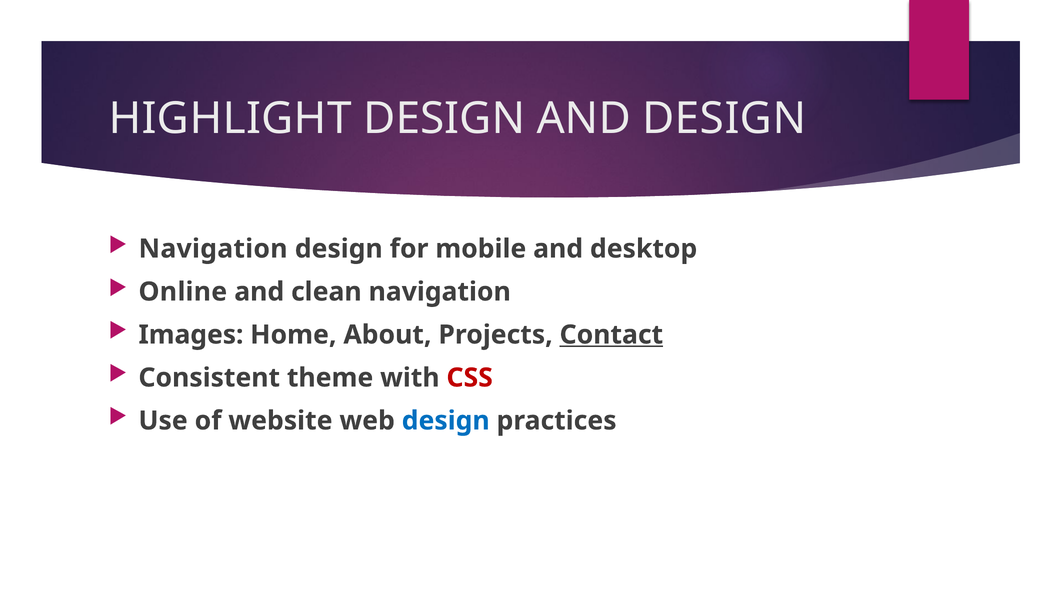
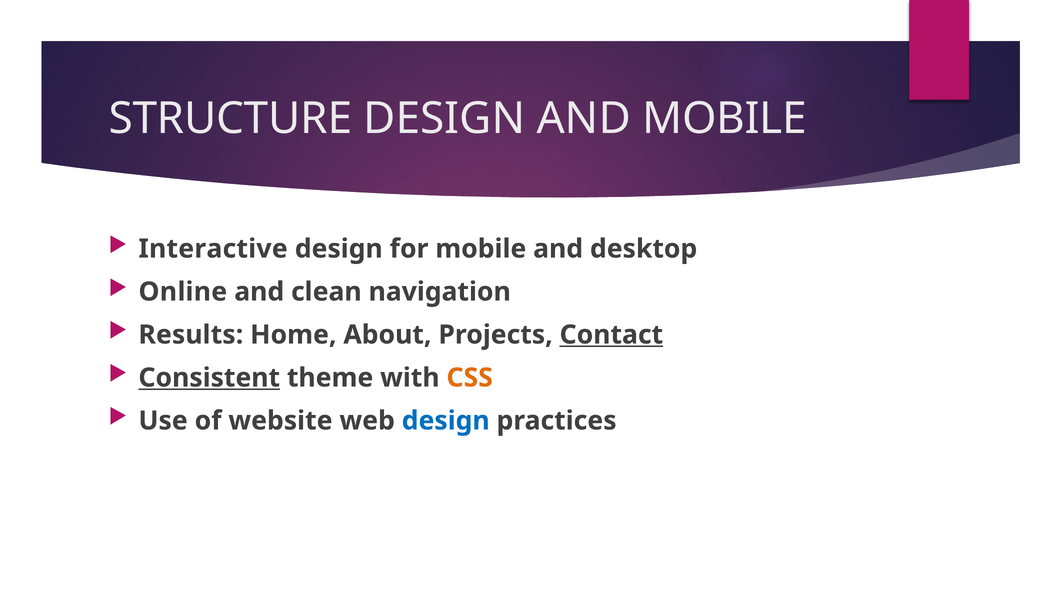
HIGHLIGHT: HIGHLIGHT -> STRUCTURE (230, 119)
AND DESIGN: DESIGN -> MOBILE (725, 119)
Navigation: Navigation -> Interactive (213, 249)
Images: Images -> Results (191, 334)
Consistent underline: none -> present (209, 377)
CSS colour: red -> orange (470, 377)
